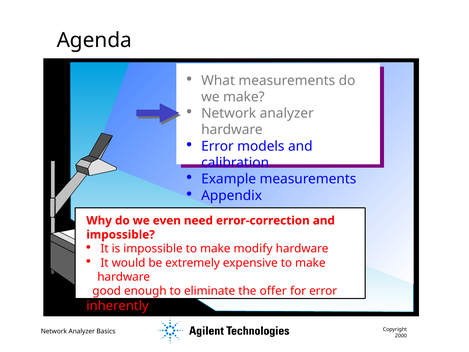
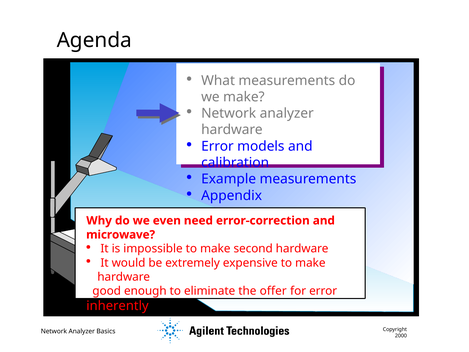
impossible: impossible -> microwave (121, 235)
modify: modify -> second (253, 249)
